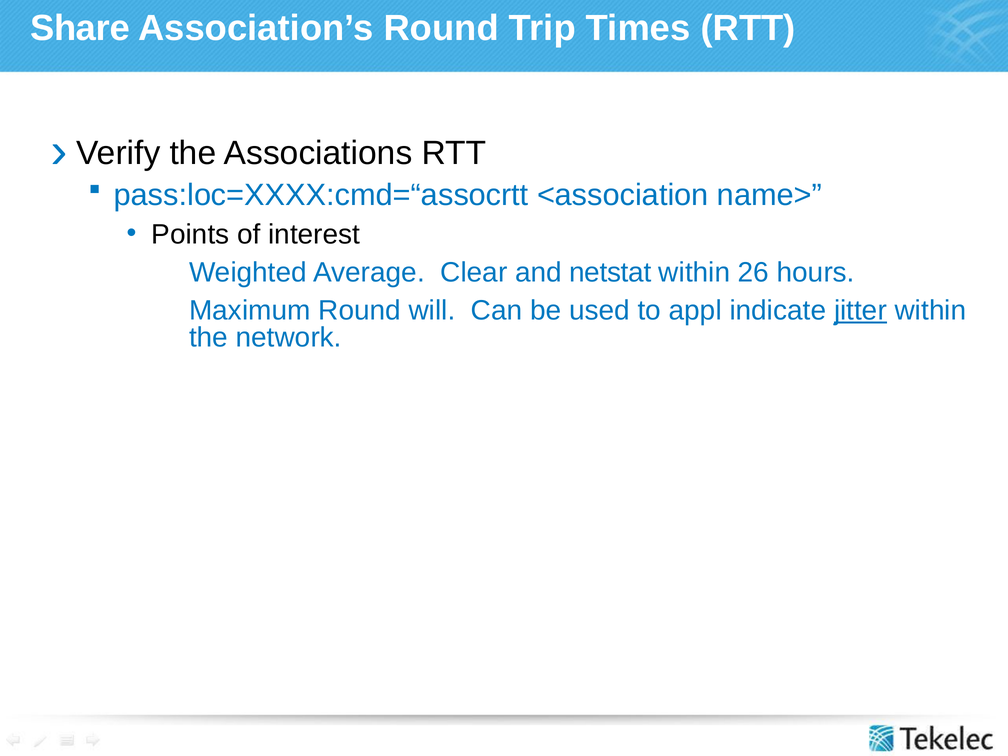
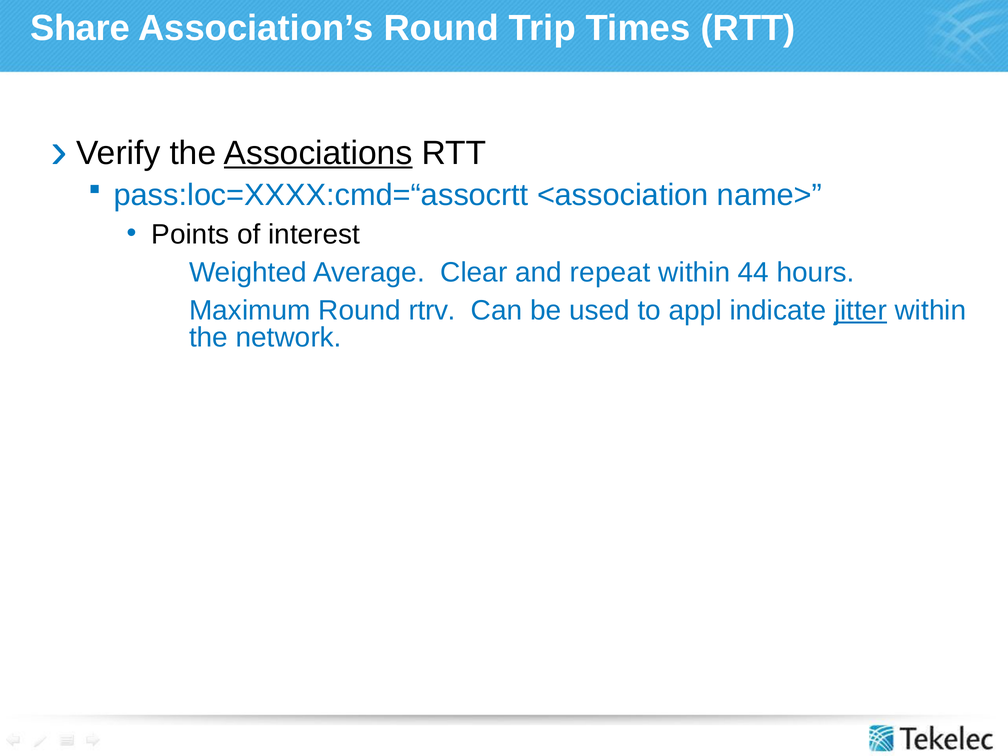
Associations underline: none -> present (318, 153)
netstat: netstat -> repeat (610, 273)
26: 26 -> 44 (753, 273)
will: will -> rtrv (432, 310)
